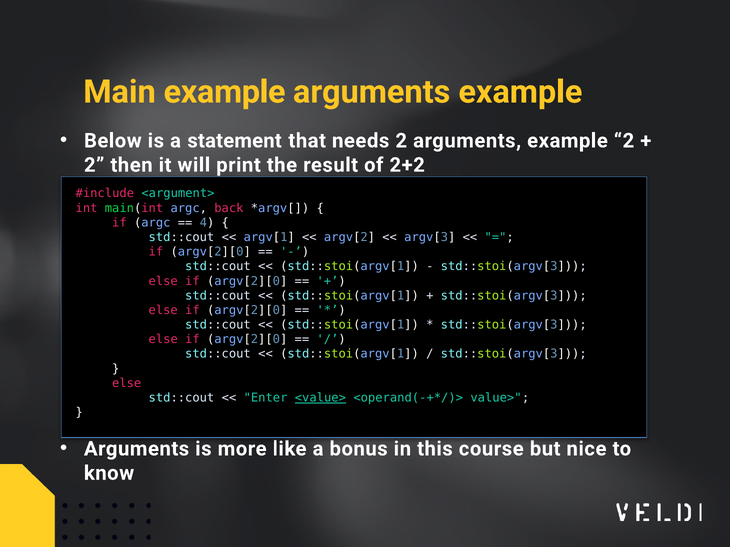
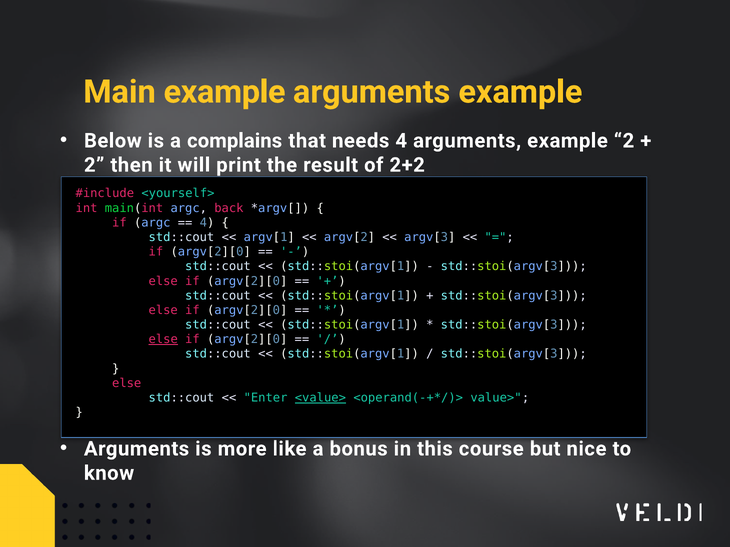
statement: statement -> complains (235, 141)
needs 2: 2 -> 4 (401, 141)
<argument>: <argument> -> <yourself> (178, 194)
else underline: none -> present (163, 340)
